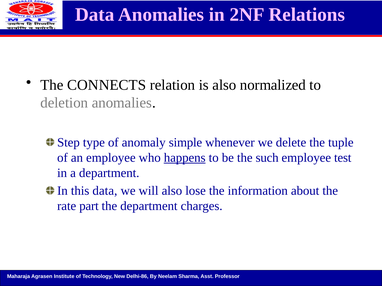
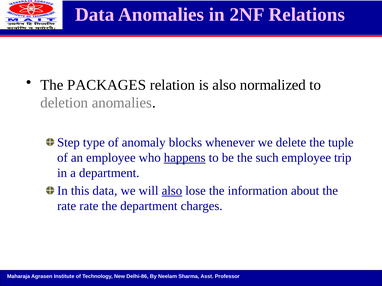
CONNECTS: CONNECTS -> PACKAGES (107, 85)
simple: simple -> blocks (185, 143)
test: test -> trip (343, 158)
also underline: none -> present (172, 191)
rate part: part -> rate (89, 206)
